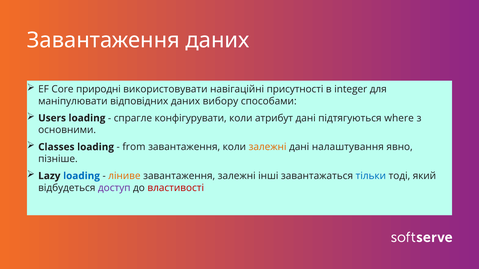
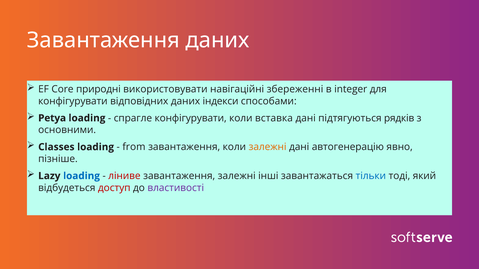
присутності: присутності -> збереженні (295, 89)
маніпулювати: маніпулювати -> конфігурувати (73, 101)
вибору: вибору -> індекси (221, 101)
Users: Users -> Petya (52, 118)
атрибут: атрибут -> вставка (274, 118)
where: where -> рядків (399, 118)
налаштування: налаштування -> автогенерацію (348, 147)
ліниве colour: orange -> red (124, 176)
доступ colour: purple -> red (114, 188)
властивості colour: red -> purple (176, 188)
